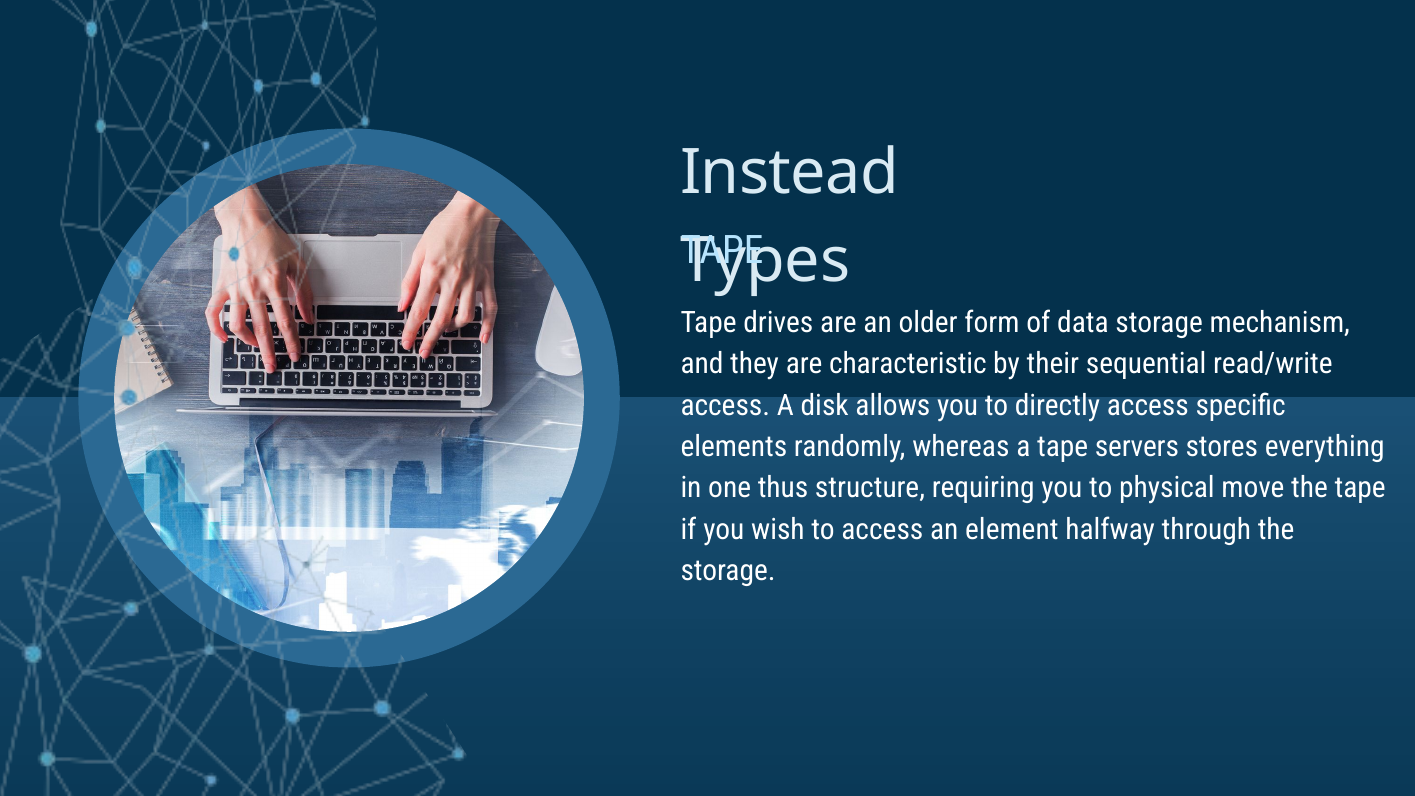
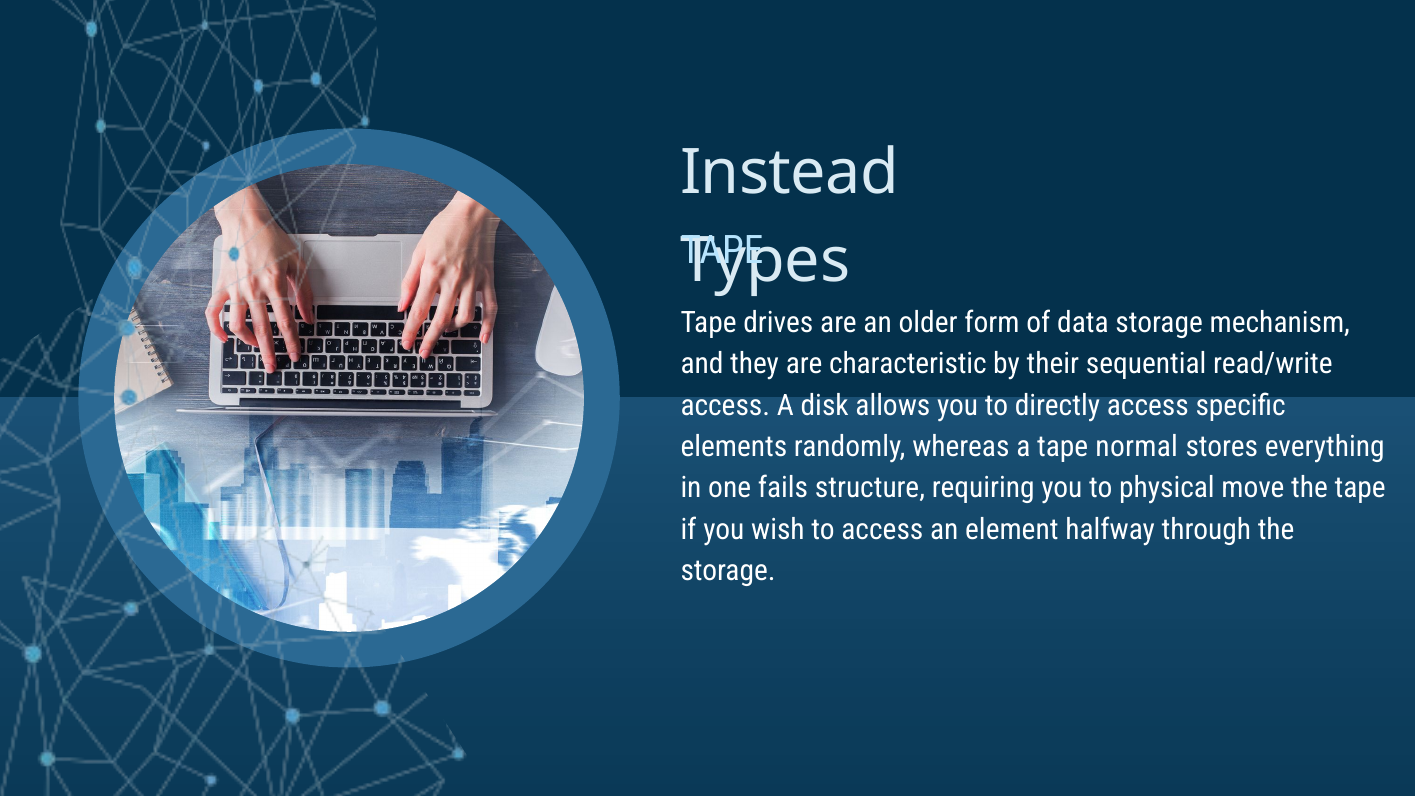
servers: servers -> normal (1137, 447)
thus: thus -> fails (783, 488)
